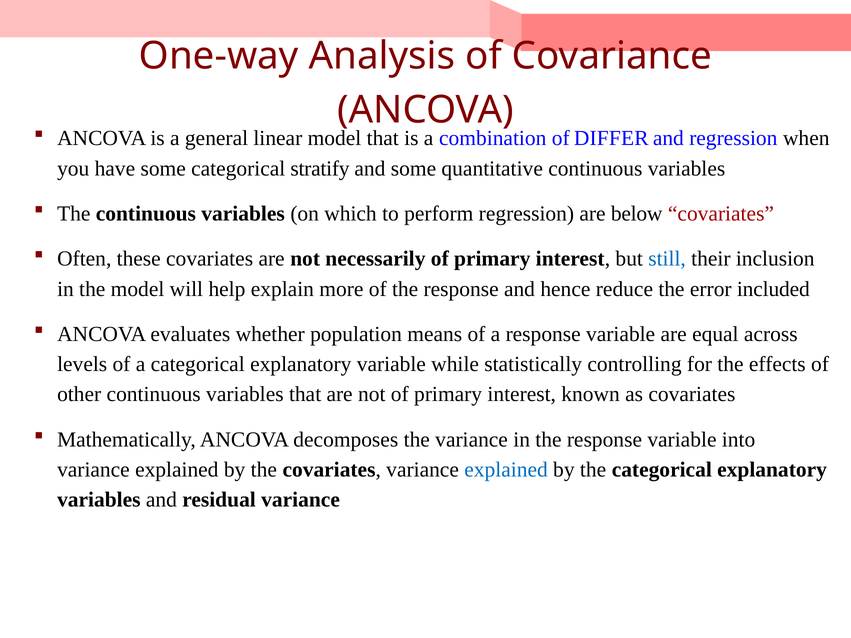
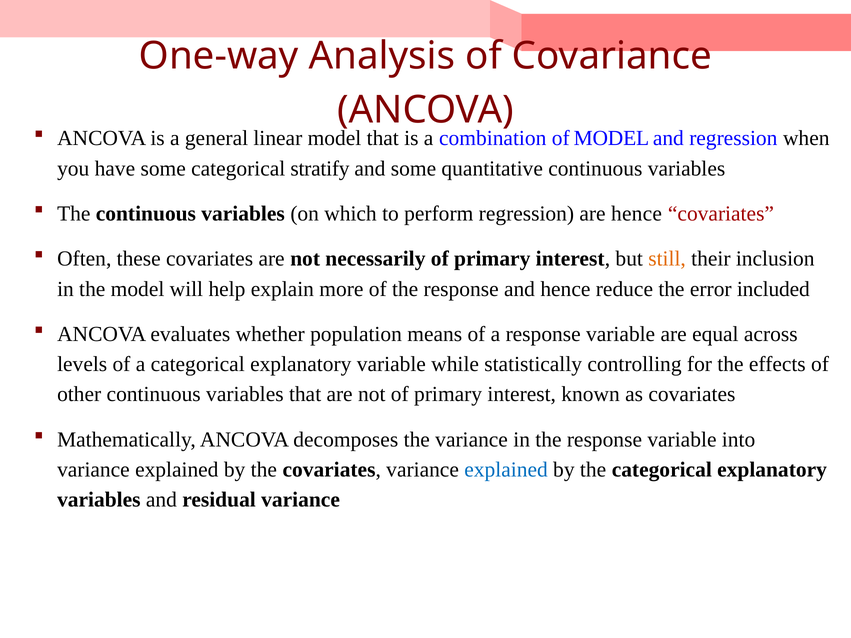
of DIFFER: DIFFER -> MODEL (611, 138)
are below: below -> hence (636, 214)
still colour: blue -> orange (667, 259)
